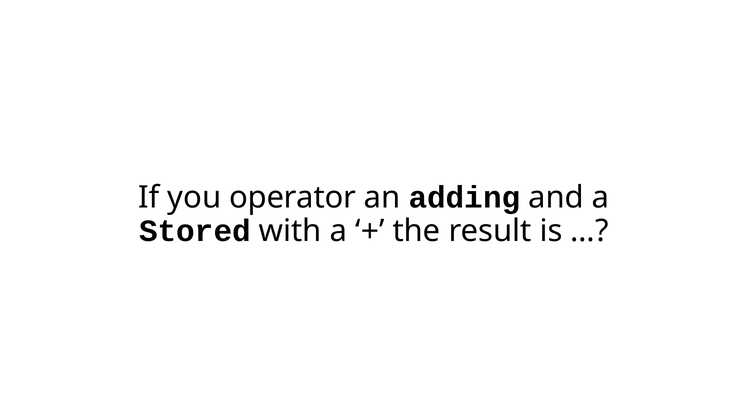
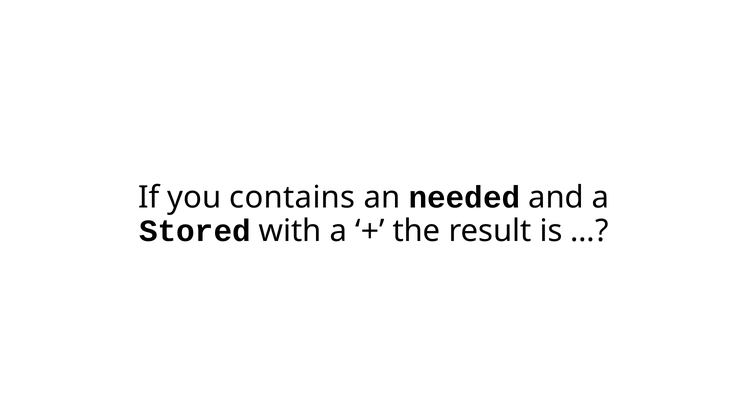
operator: operator -> contains (292, 198)
adding: adding -> needed (464, 198)
